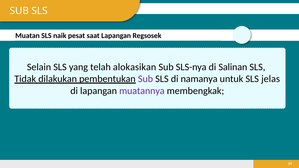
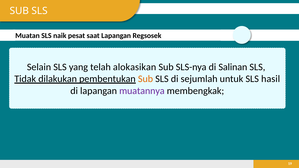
Sub colour: purple -> orange (145, 79)
namanya: namanya -> sejumlah (199, 79)
jelas: jelas -> hasil (271, 79)
